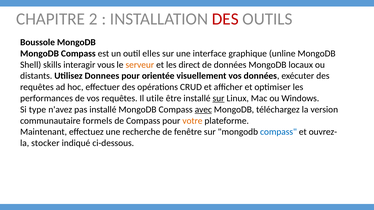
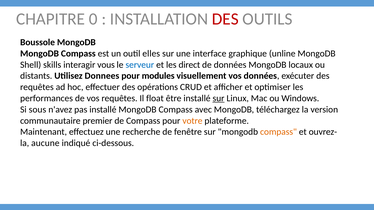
2: 2 -> 0 (93, 19)
serveur colour: orange -> blue (140, 65)
orientée: orientée -> modules (158, 76)
utile: utile -> float (155, 98)
type: type -> sous (37, 110)
avec underline: present -> none (203, 110)
formels: formels -> premier (98, 121)
compass colour: blue -> orange (278, 132)
stocker: stocker -> aucune (45, 143)
